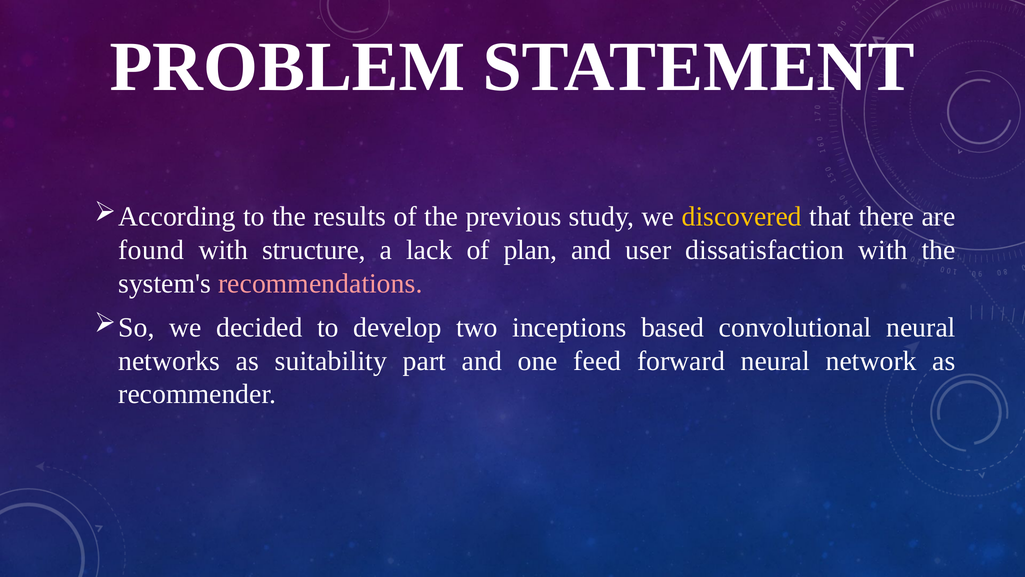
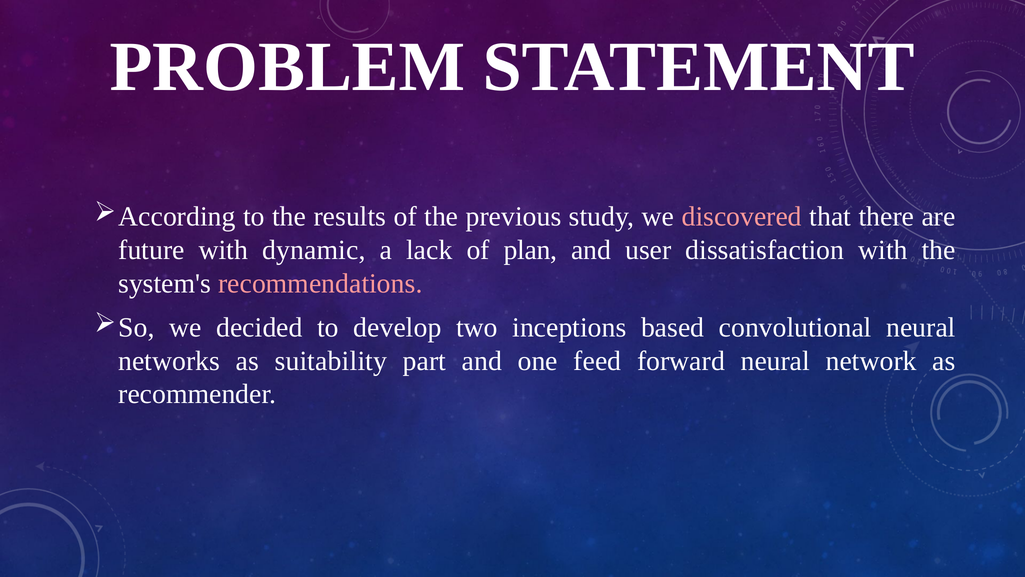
discovered colour: yellow -> pink (742, 216)
found: found -> future (151, 250)
structure: structure -> dynamic (314, 250)
